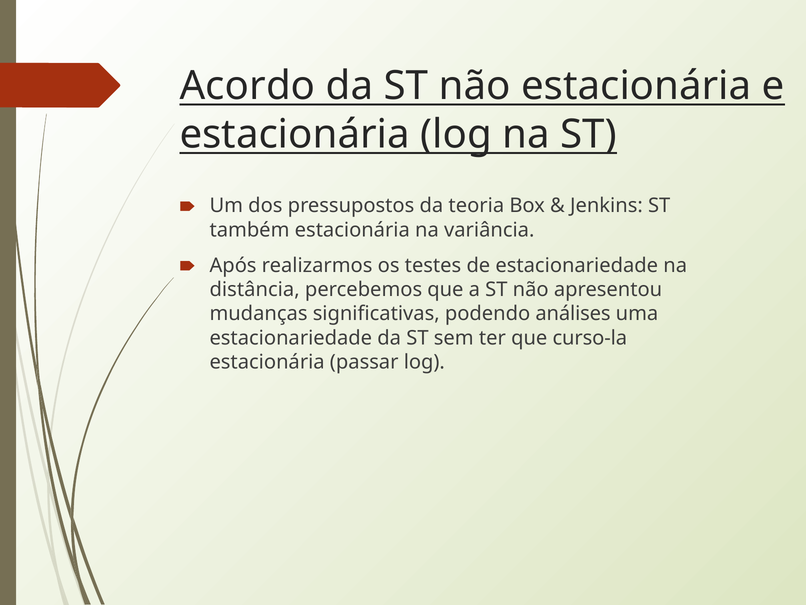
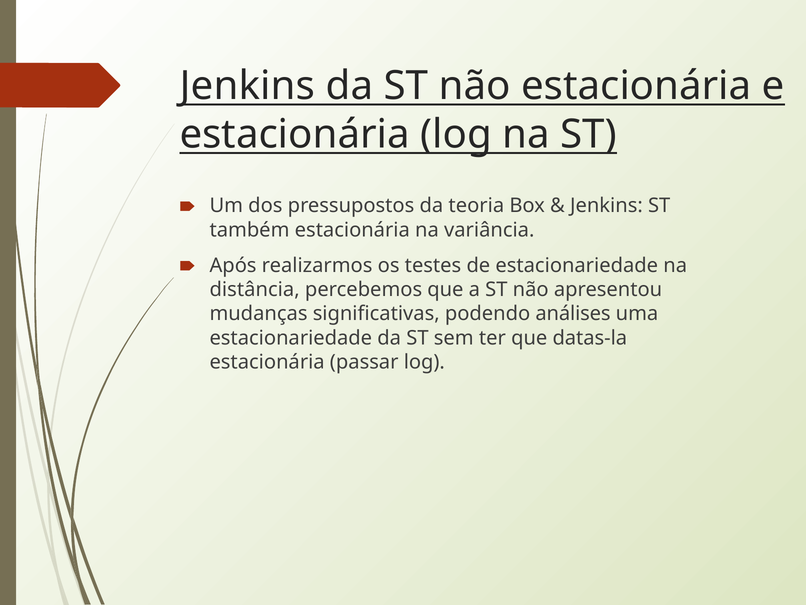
Acordo: Acordo -> Jenkins (247, 86)
curso-la: curso-la -> datas-la (590, 338)
